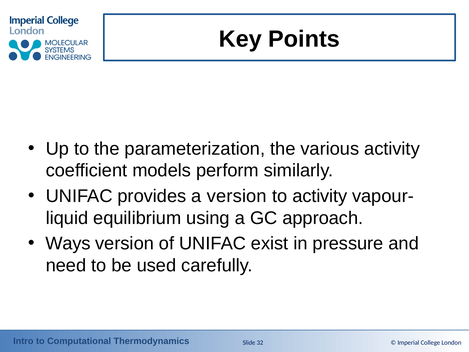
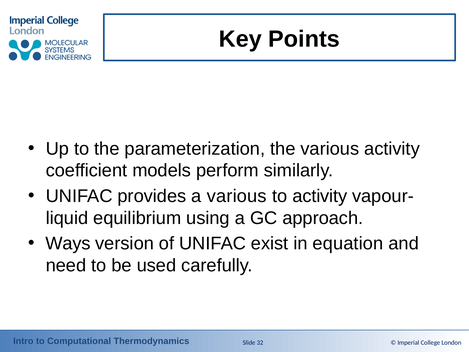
a version: version -> various (237, 196)
pressure: pressure -> equation (348, 243)
